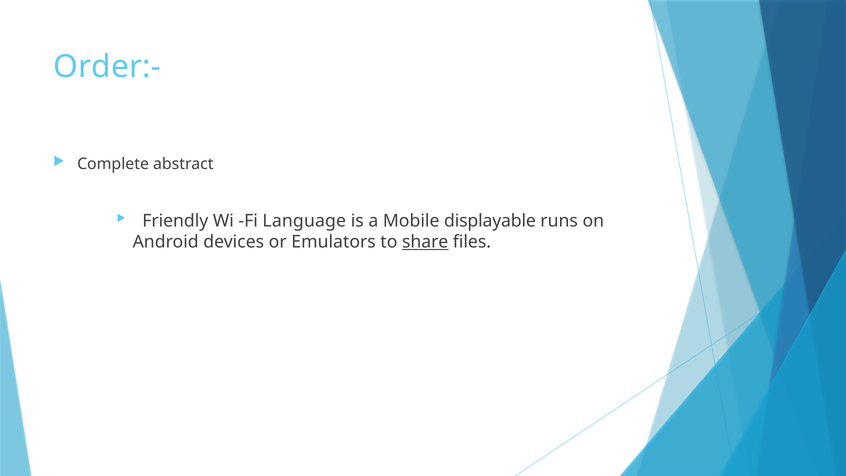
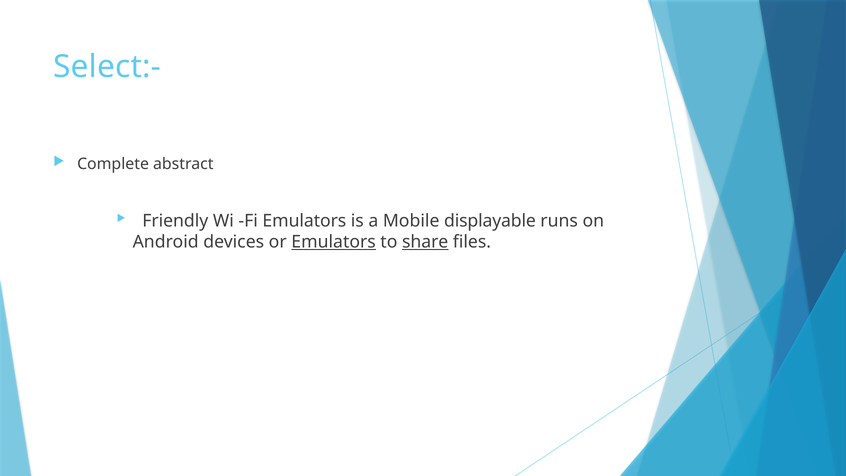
Order:-: Order:- -> Select:- (107, 67)
Fi Language: Language -> Emulators (304, 221)
Emulators underline: none -> present (334, 242)
